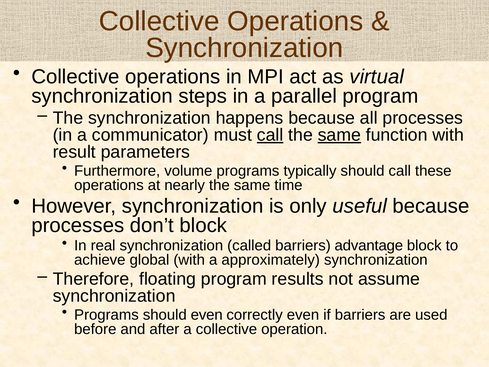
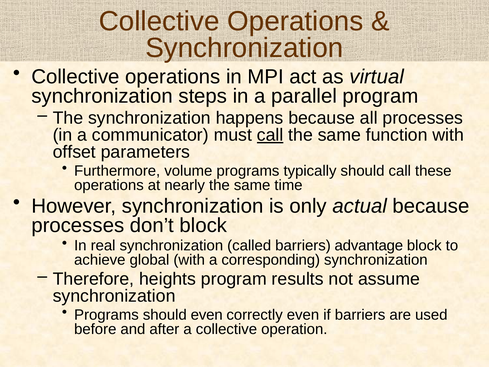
same underline: present -> none (339, 135)
result: result -> offset (74, 152)
useful: useful -> actual (360, 206)
approximately: approximately -> corresponding (271, 260)
floating: floating -> heights (168, 279)
